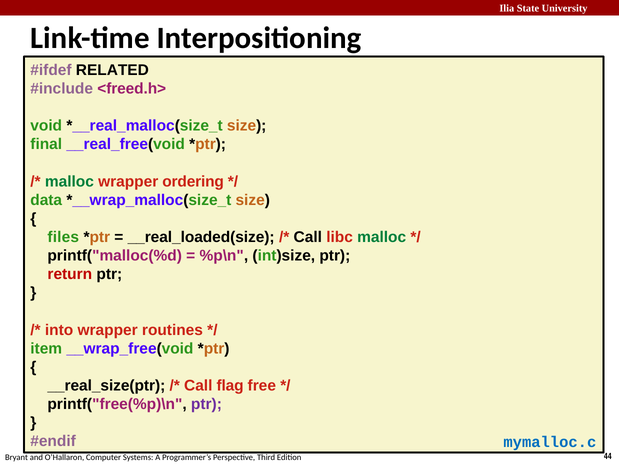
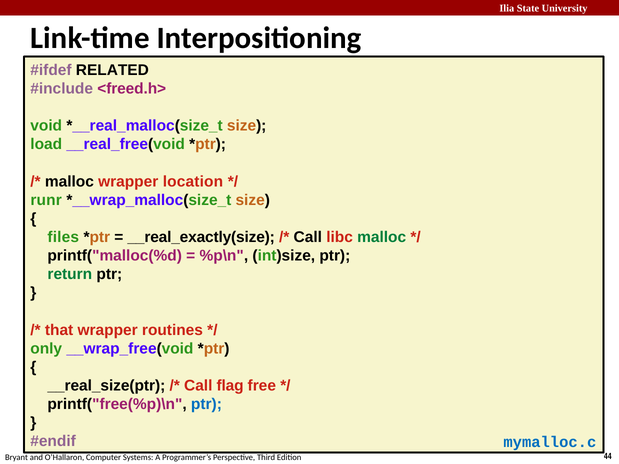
final: final -> load (46, 144)
malloc colour: green -> black (69, 182)
ordering: ordering -> location (193, 182)
data: data -> runr (46, 200)
__real_loaded(size: __real_loaded(size -> __real_exactly(size (201, 237)
return colour: red -> green (70, 274)
into: into -> that (59, 330)
item: item -> only (46, 349)
ptr colour: purple -> blue (206, 404)
